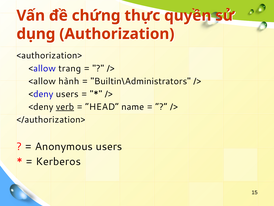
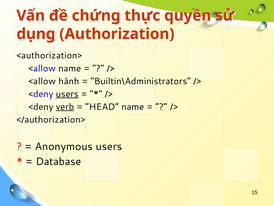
<allow trang: trang -> name (70, 68)
users underline: none -> present (67, 94)
Kerberos: Kerberos -> Database (58, 161)
